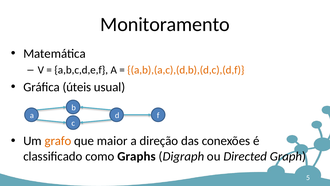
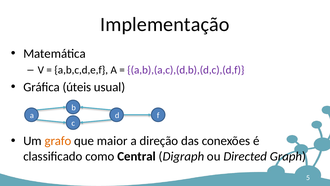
Monitoramento: Monitoramento -> Implementação (165, 24)
a,b),(a,c),(d,b),(d,c),(d,f colour: orange -> purple (186, 70)
Graphs: Graphs -> Central (137, 156)
